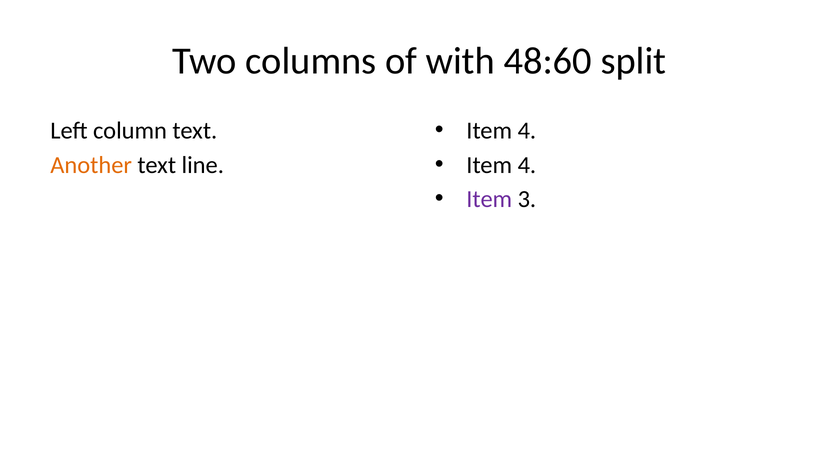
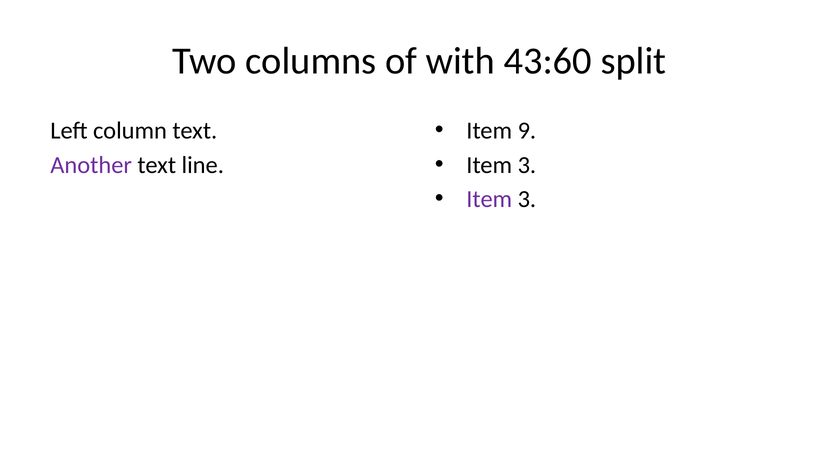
48:60: 48:60 -> 43:60 (548, 61)
4: 4 -> 9 (527, 131)
4: 4 -> 3 (527, 165)
Another colour: orange -> purple (91, 165)
